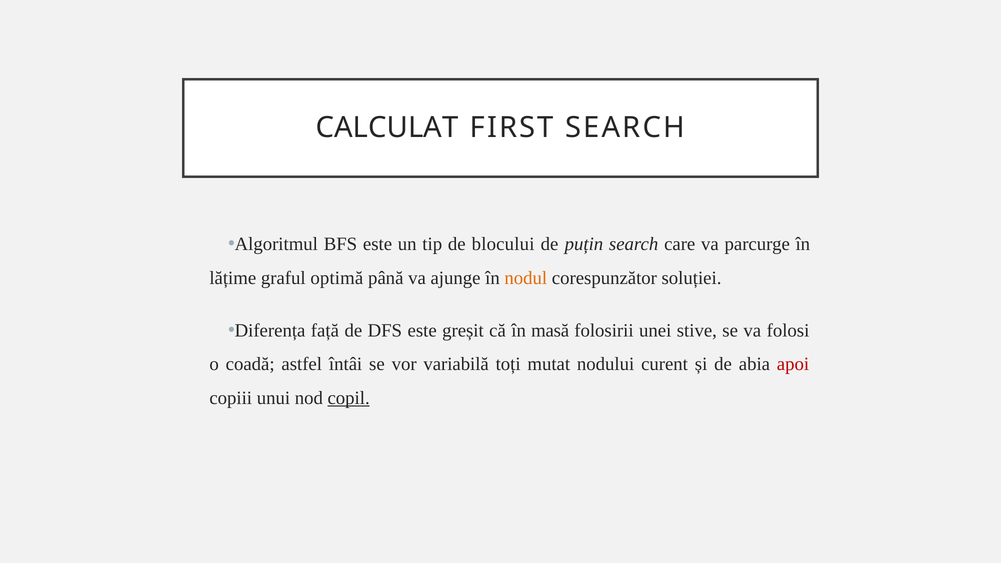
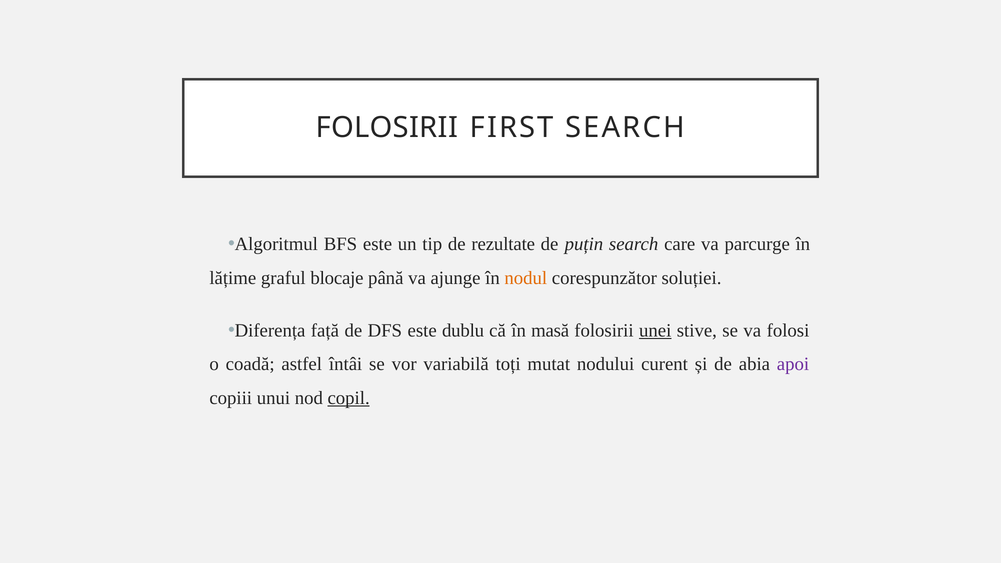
CALCULAT: CALCULAT -> FOLOSIRII (387, 128)
blocului: blocului -> rezultate (503, 244)
optimă: optimă -> blocaje (337, 278)
greșit: greșit -> dublu (463, 331)
unei underline: none -> present (655, 331)
apoi colour: red -> purple (793, 364)
